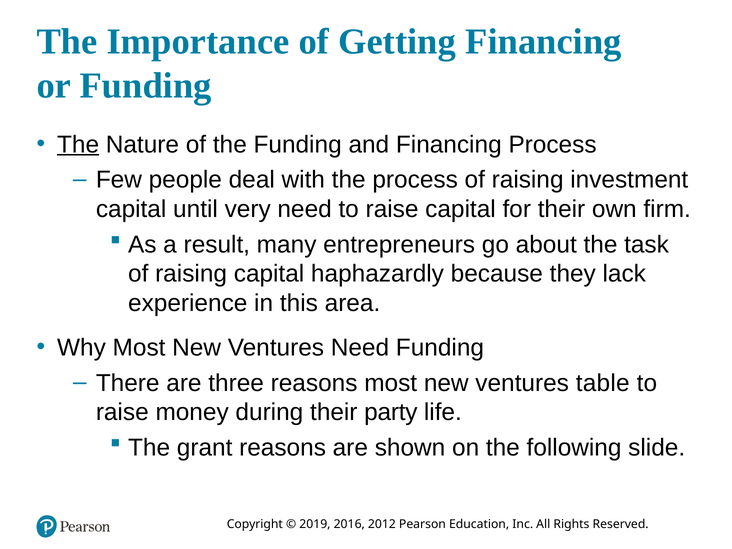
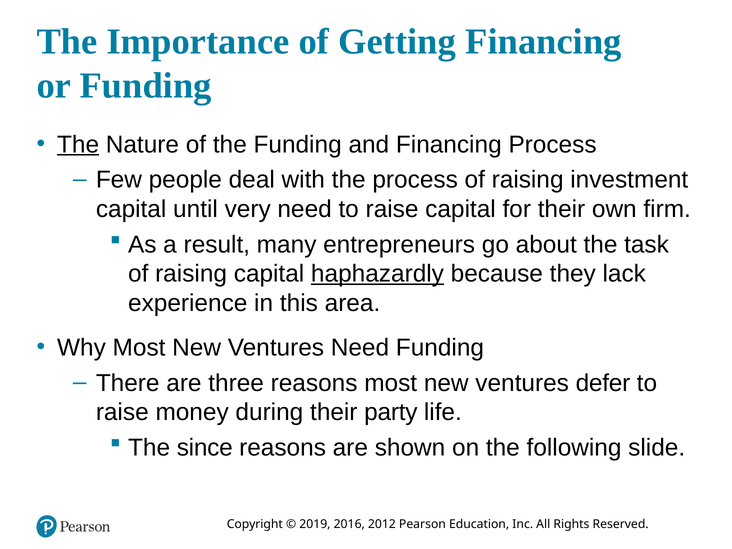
haphazardly underline: none -> present (377, 274)
table: table -> defer (603, 383)
grant: grant -> since (205, 448)
